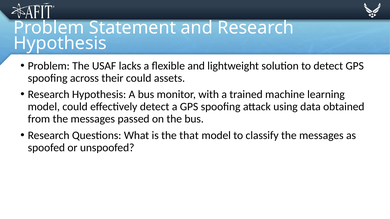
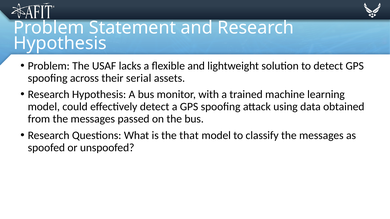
their could: could -> serial (139, 78)
